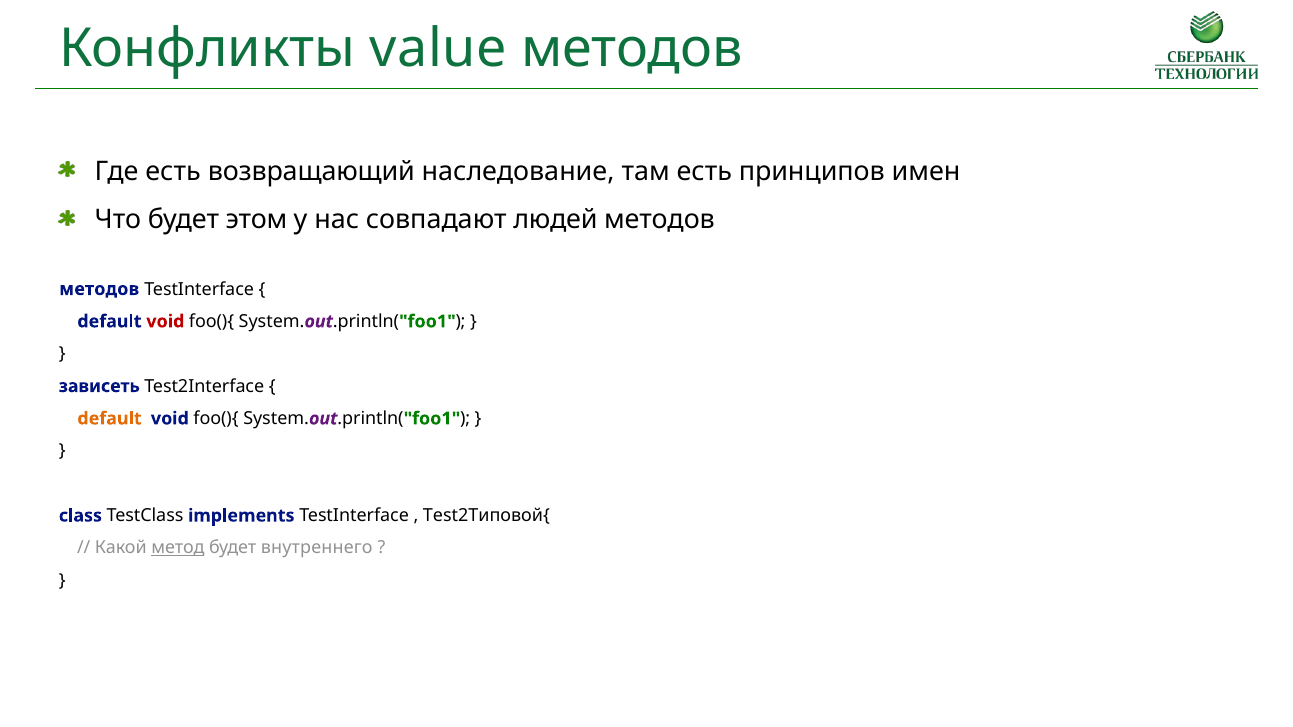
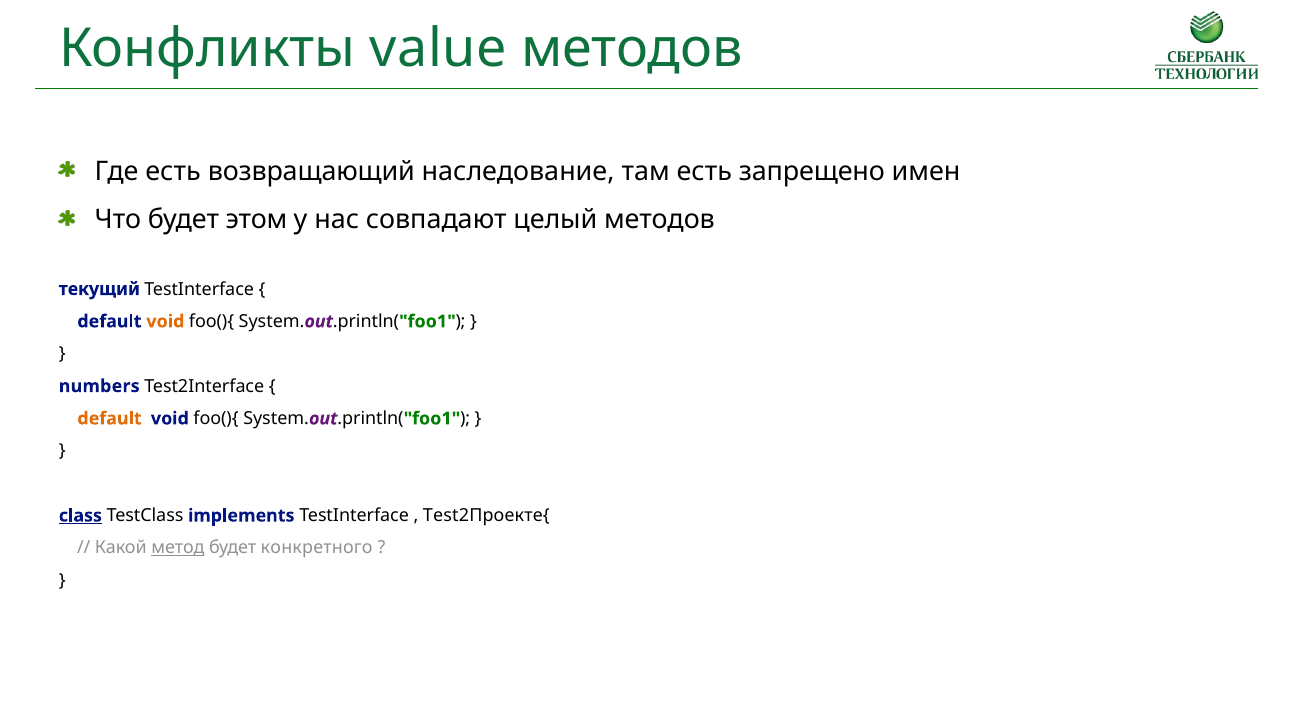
принципов: принципов -> запрещено (812, 171)
людей: людей -> целый (555, 220)
методов: методов -> текущий (99, 289)
void colour: red -> orange (165, 322)
зависеть: зависеть -> numbers (99, 386)
class underline: none -> present (80, 516)
Test2Типовой{: Test2Типовой{ -> Test2Проекте{ (486, 516)
внутреннего: внутреннего -> конкретного (317, 548)
